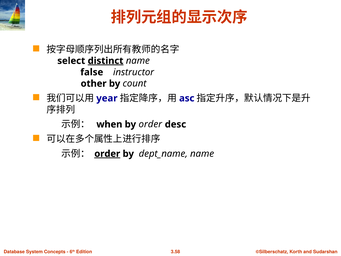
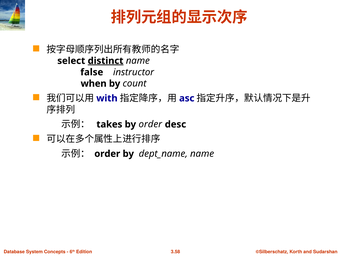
other: other -> when (94, 83)
year: year -> with (107, 98)
when: when -> takes (109, 124)
order underline: present -> none (107, 154)
